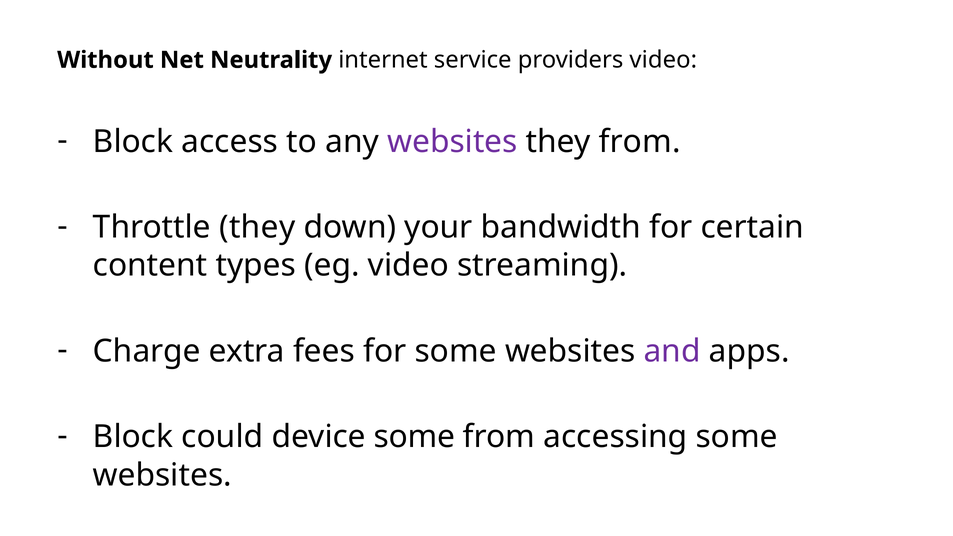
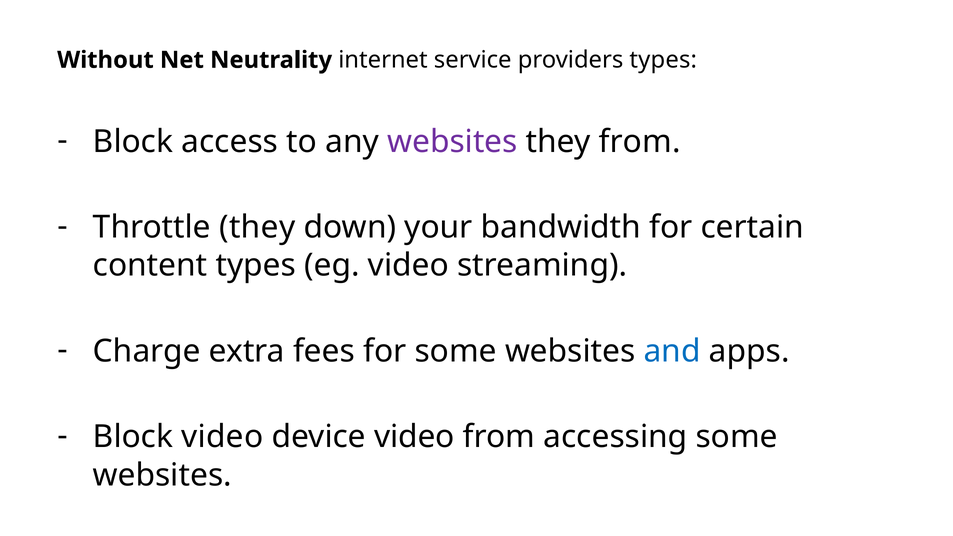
providers video: video -> types (663, 60)
and colour: purple -> blue (672, 351)
Block could: could -> video (222, 437)
device some: some -> video (414, 437)
